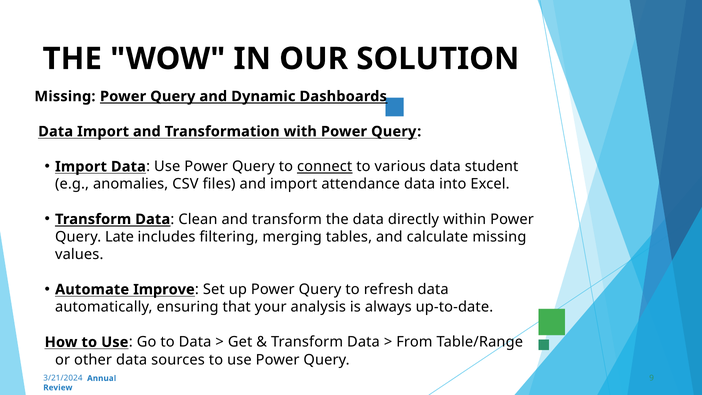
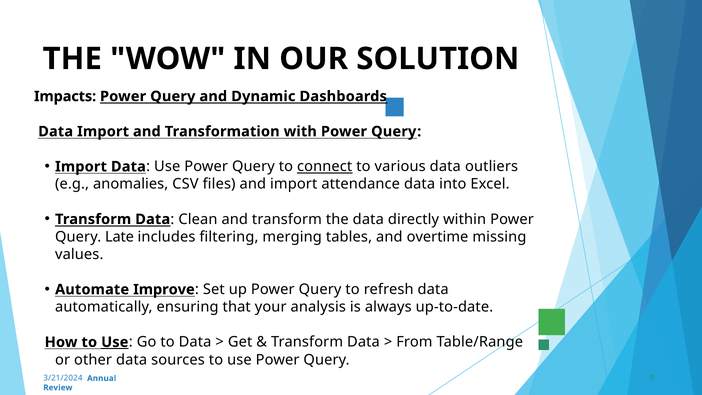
Missing: Missing -> Impacts (65, 96)
student: student -> outliers (492, 167)
calculate: calculate -> overtime (437, 237)
Use underline: none -> present (115, 342)
